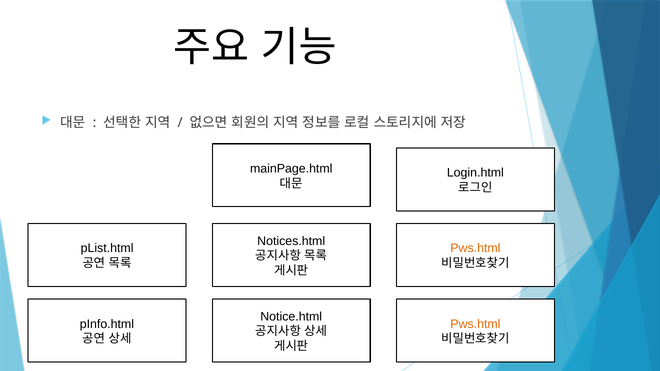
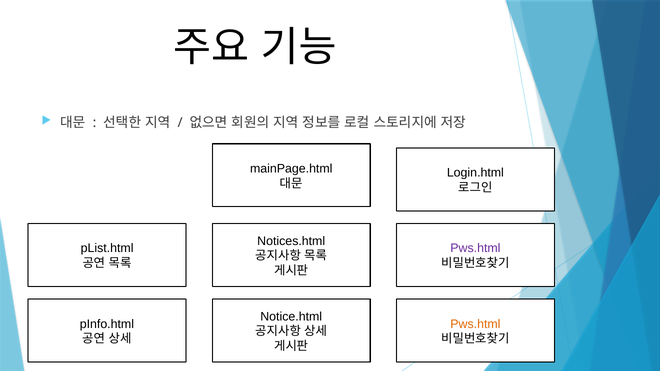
Pws.html colour: orange -> purple (475, 249)
